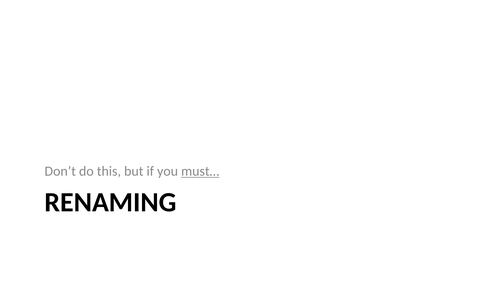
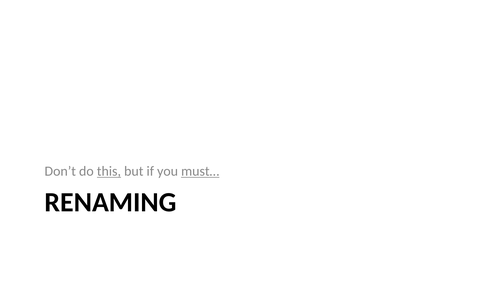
this underline: none -> present (109, 171)
